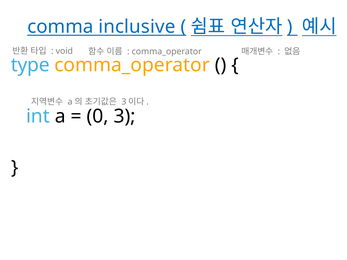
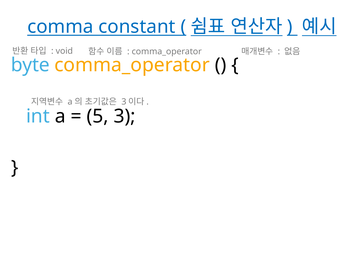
inclusive: inclusive -> constant (137, 27)
type: type -> byte (30, 65)
0: 0 -> 5 (98, 116)
